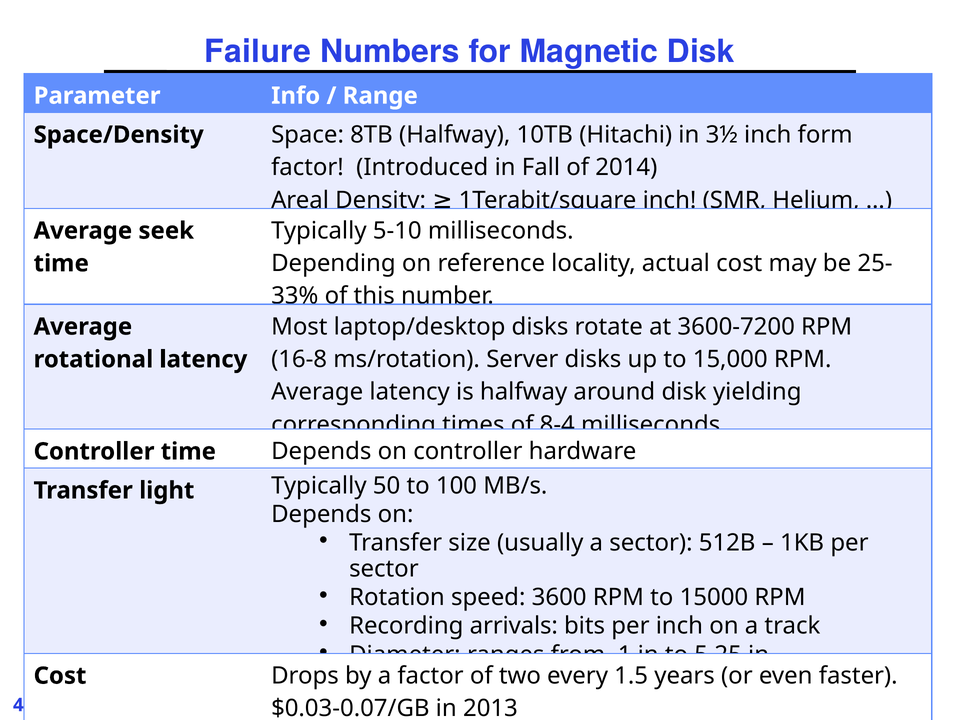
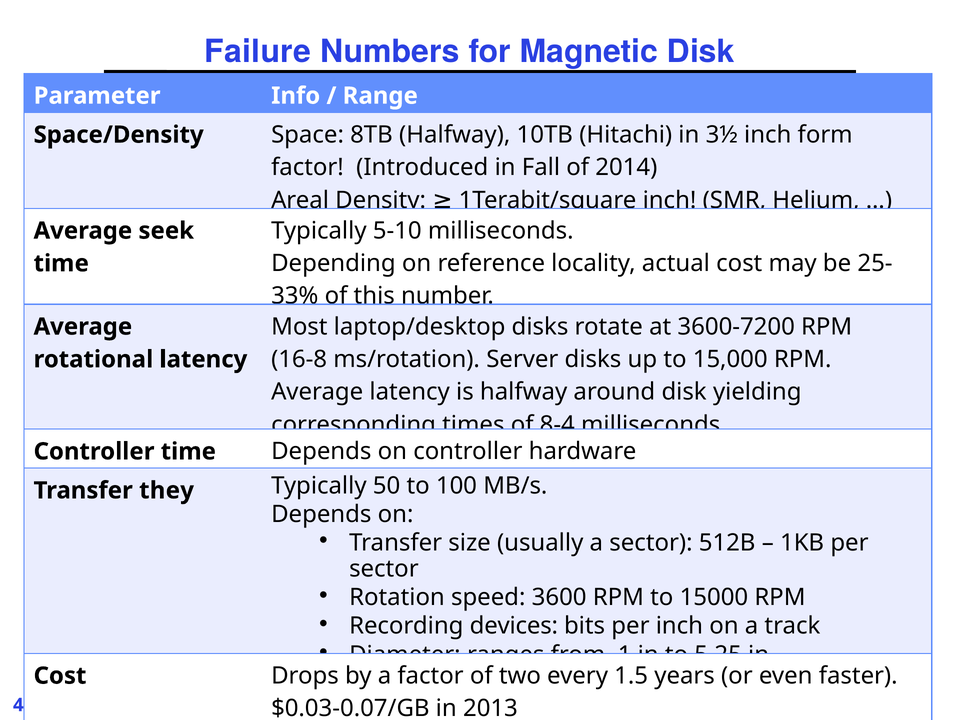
light: light -> they (167, 490)
arrivals: arrivals -> devices (514, 626)
